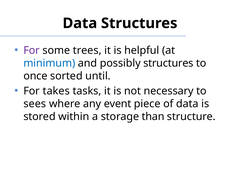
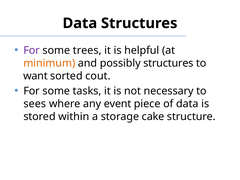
minimum colour: blue -> orange (49, 63)
once: once -> want (35, 76)
until: until -> cout (98, 76)
takes: takes -> some (56, 91)
than: than -> cake (153, 116)
